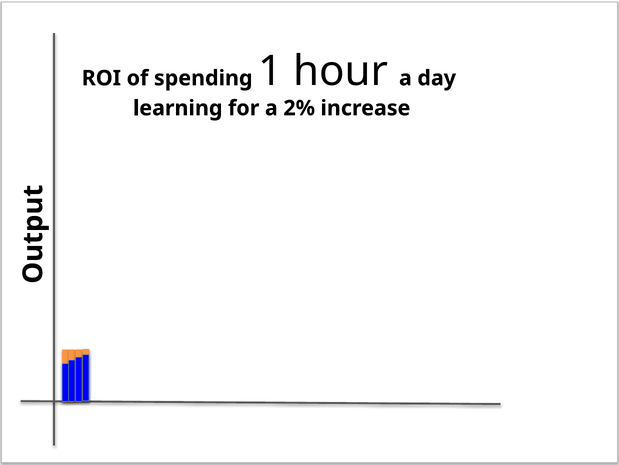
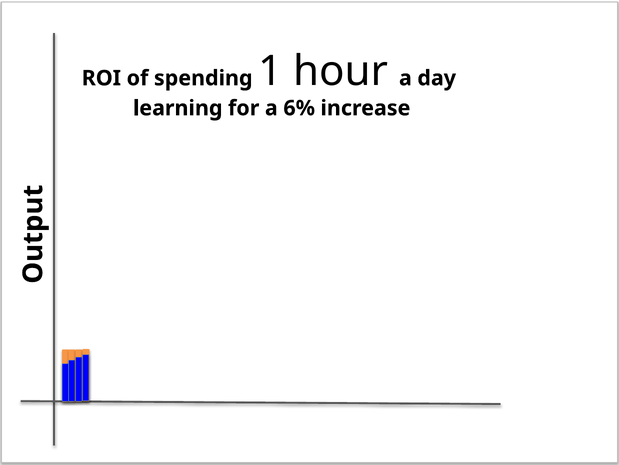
2%: 2% -> 6% (299, 108)
